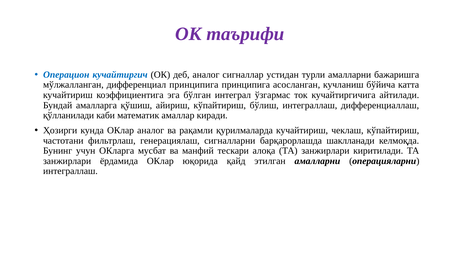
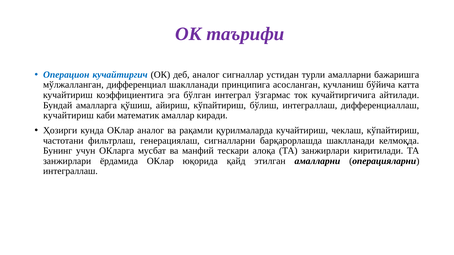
дифференциал принципига: принципига -> шаклланади (194, 85)
қўлланилади: қўлланилади -> кучайтириш (68, 116)
